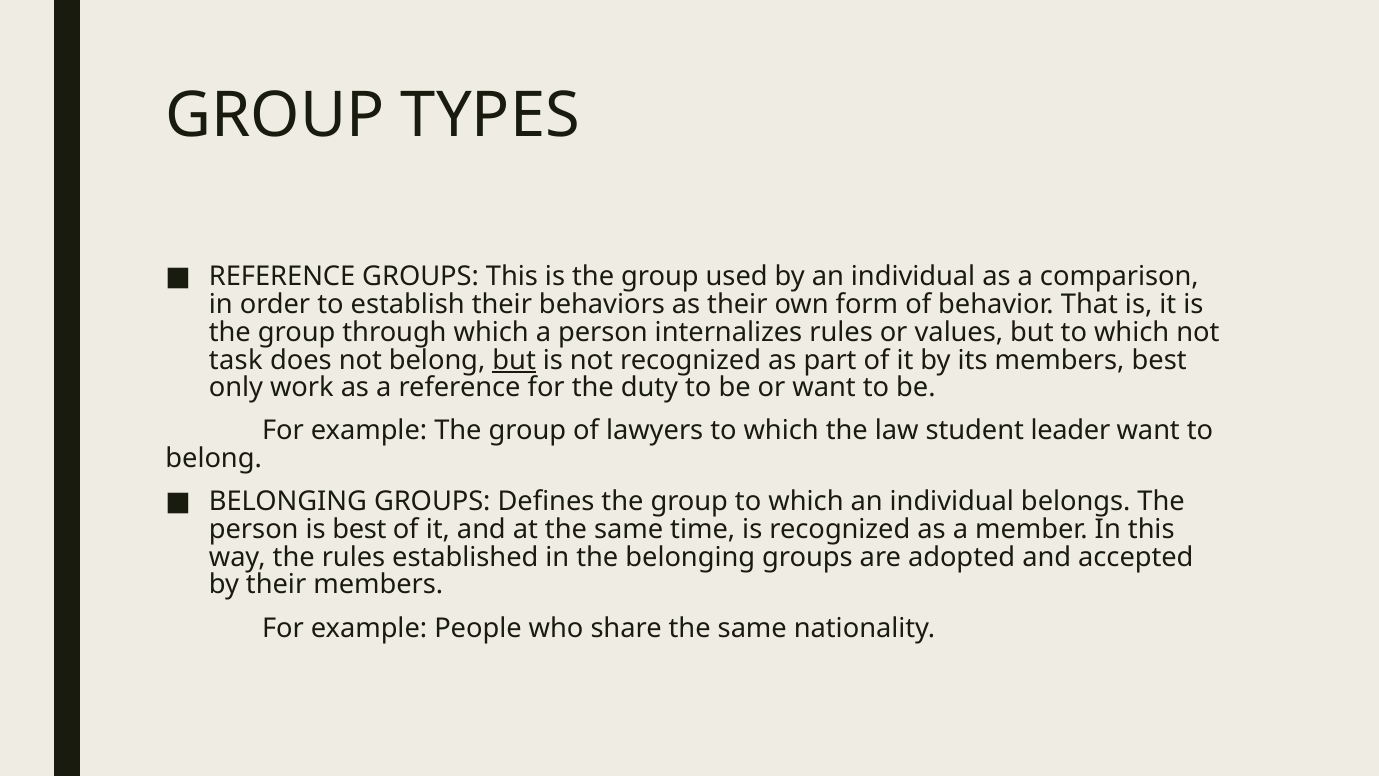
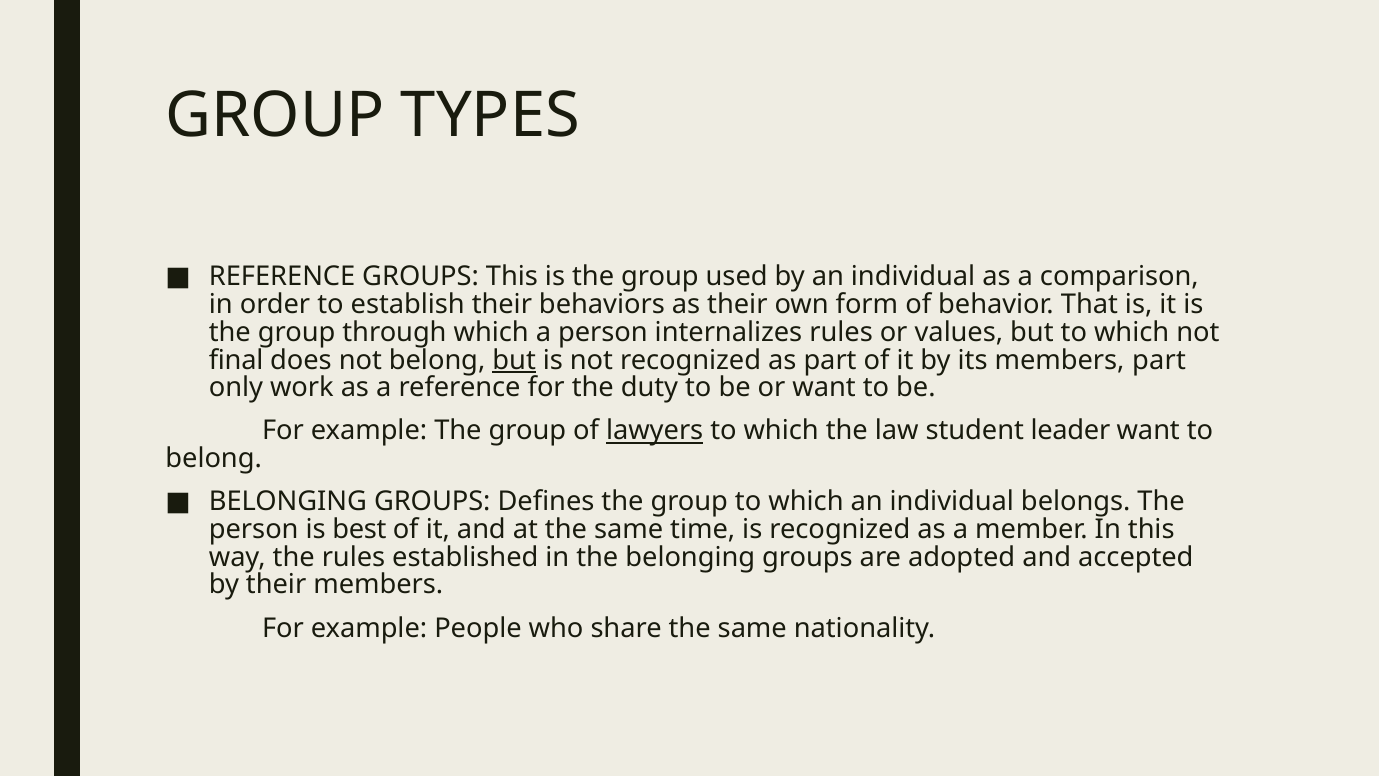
task: task -> final (236, 360)
members best: best -> part (1159, 360)
lawyers underline: none -> present (655, 431)
